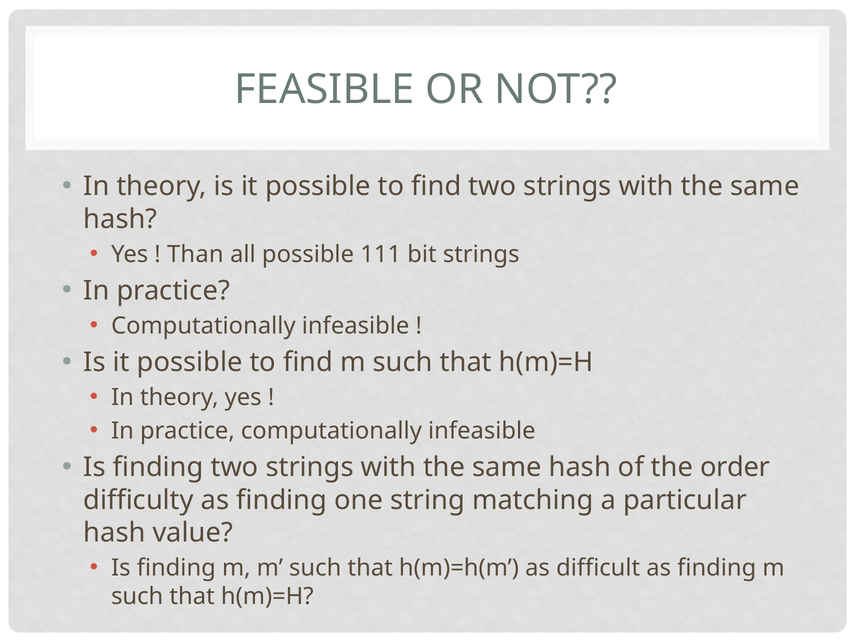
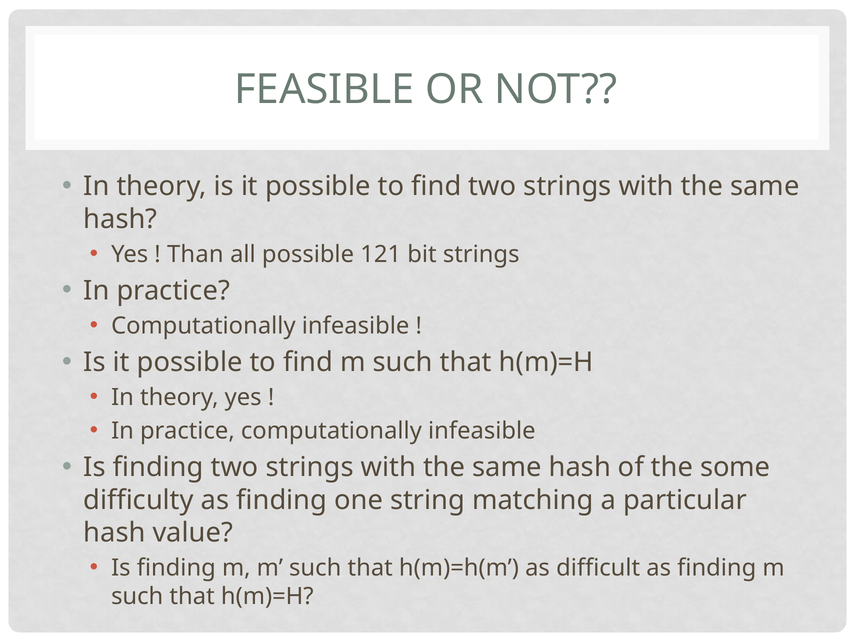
111: 111 -> 121 (381, 254)
order: order -> some (735, 468)
